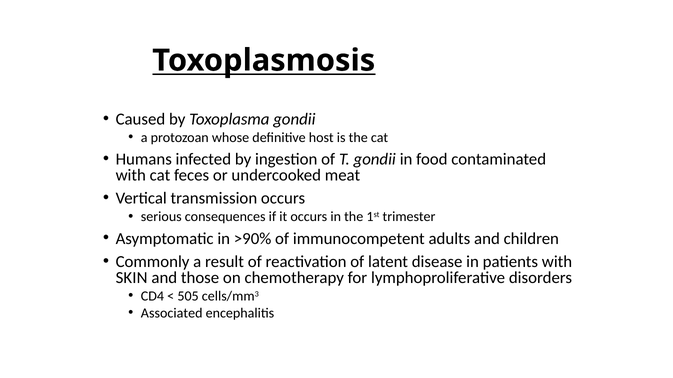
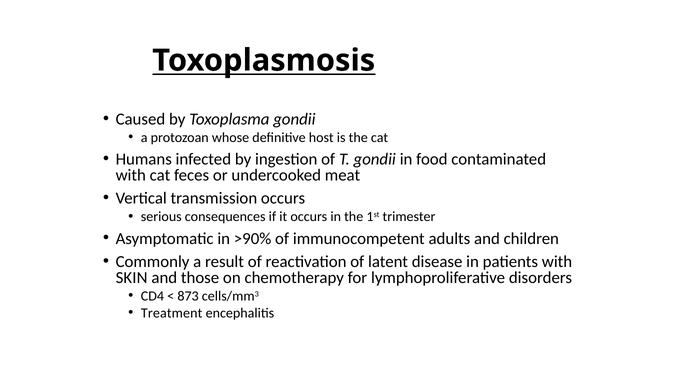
505: 505 -> 873 (188, 297)
Associated: Associated -> Treatment (172, 314)
